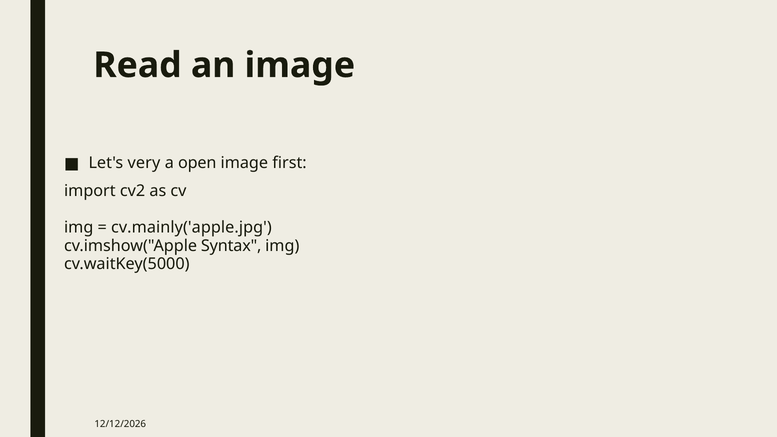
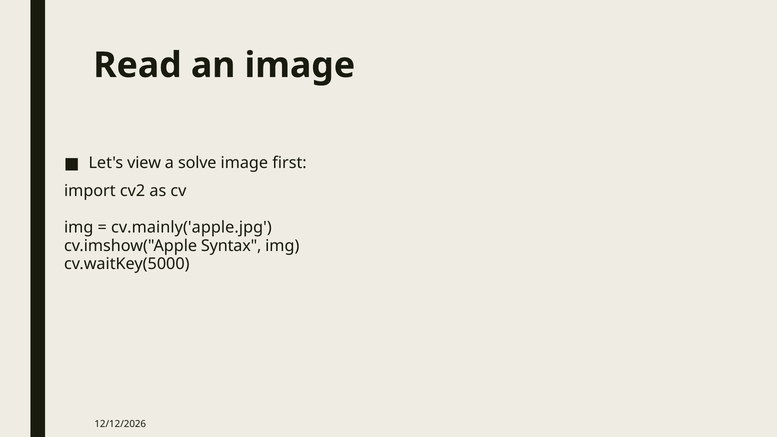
very: very -> view (144, 163)
open: open -> solve (197, 163)
